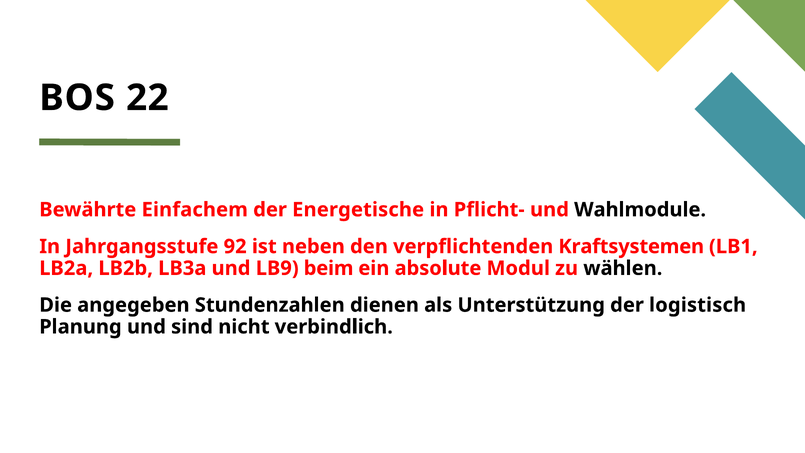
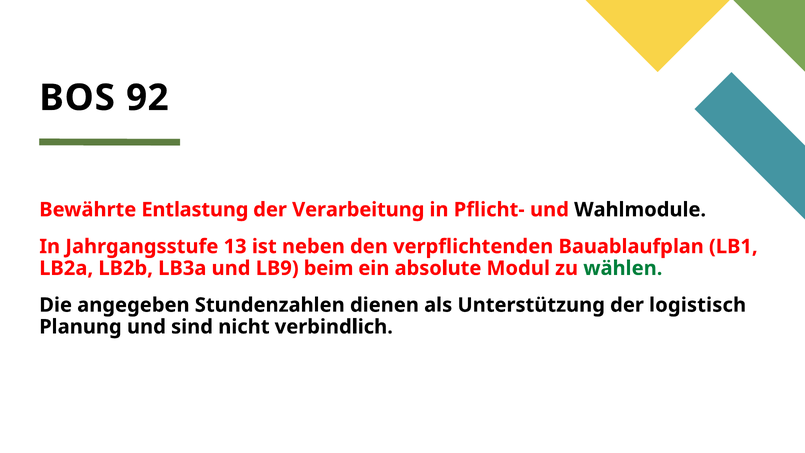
22: 22 -> 92 (147, 98)
Einfachem: Einfachem -> Entlastung (195, 210)
Energetische: Energetische -> Verarbeitung (358, 210)
92: 92 -> 13 (235, 246)
Kraftsystemen: Kraftsystemen -> Bauablaufplan (631, 246)
wählen colour: black -> green (623, 268)
